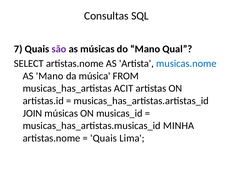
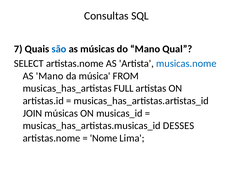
são colour: purple -> blue (59, 49)
ACIT: ACIT -> FULL (124, 88)
MINHA: MINHA -> DESSES (179, 126)
Quais: Quais -> Nome (104, 138)
